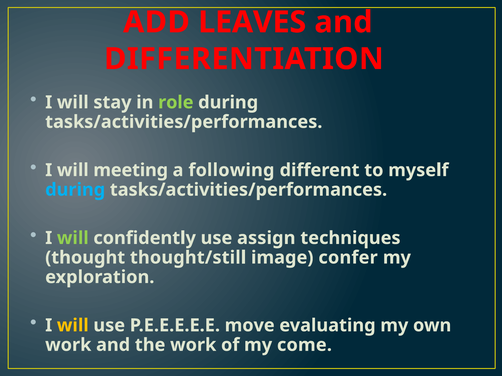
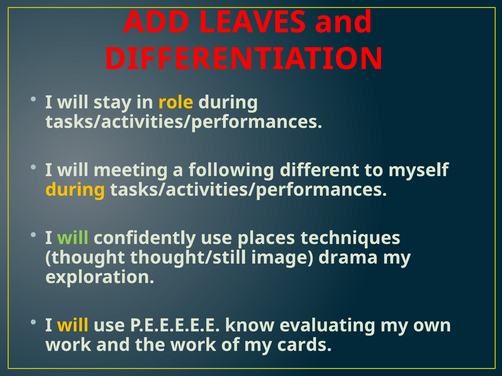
role colour: light green -> yellow (176, 103)
during colour: light blue -> yellow (75, 190)
assign: assign -> places (266, 238)
confer: confer -> drama (348, 258)
move: move -> know (250, 326)
come: come -> cards (304, 345)
